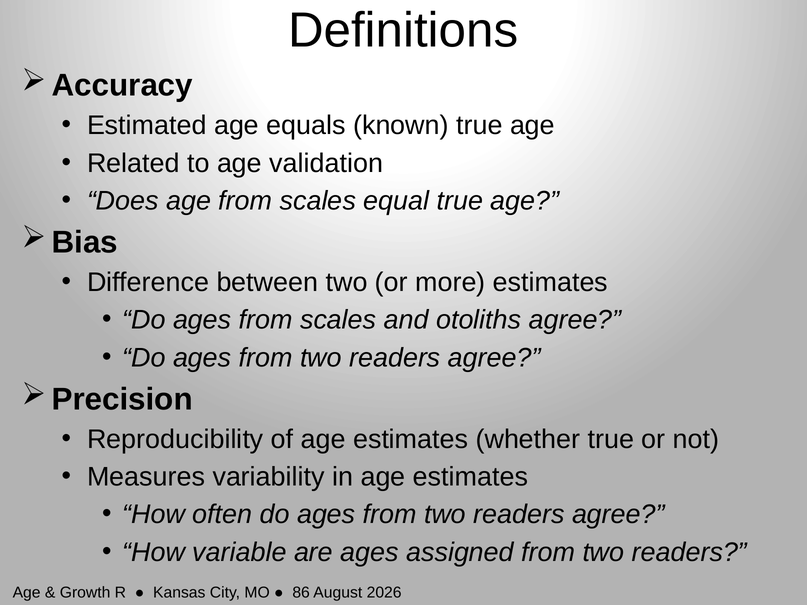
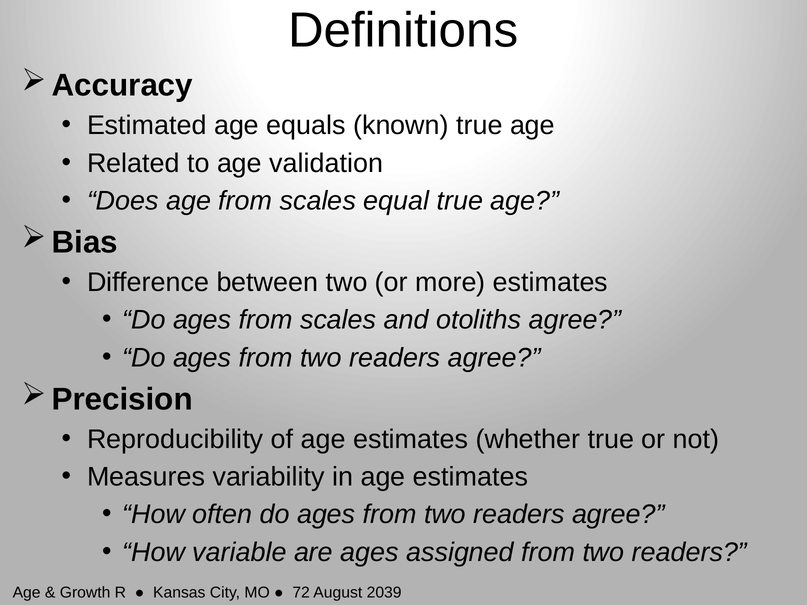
86: 86 -> 72 (301, 593)
2026: 2026 -> 2039 (384, 593)
